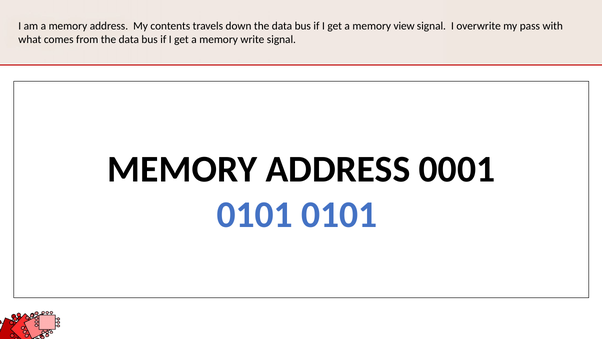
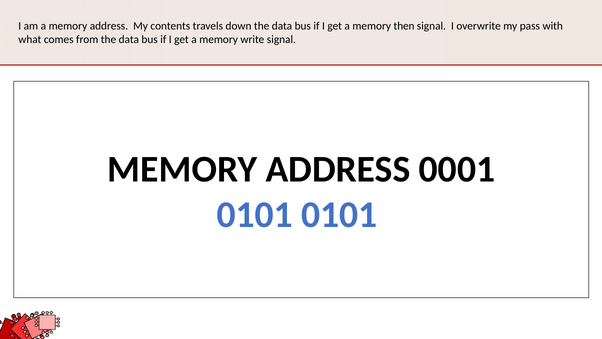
view: view -> then (404, 26)
